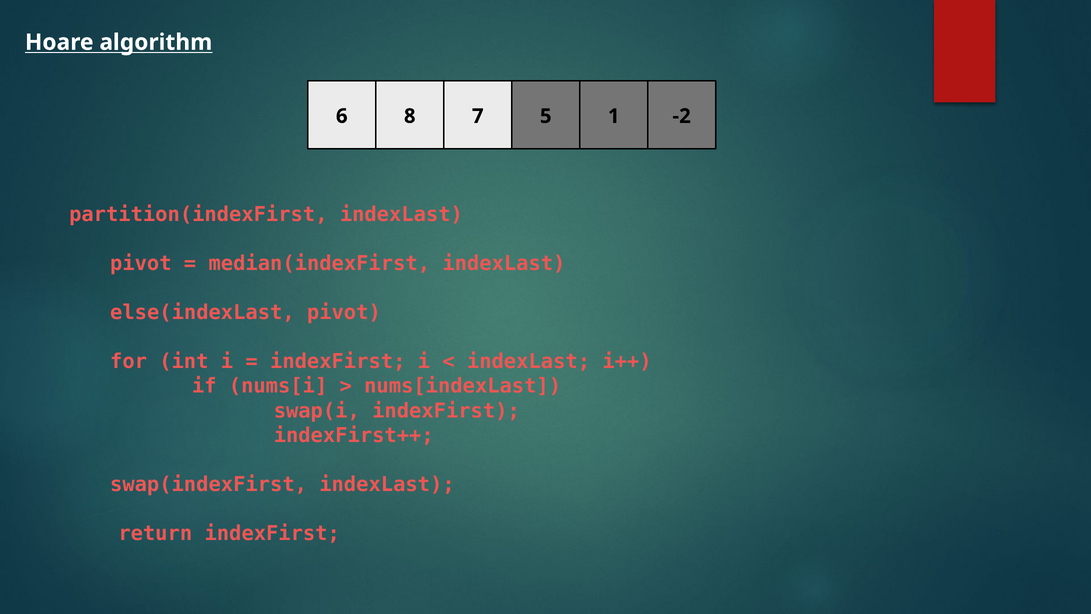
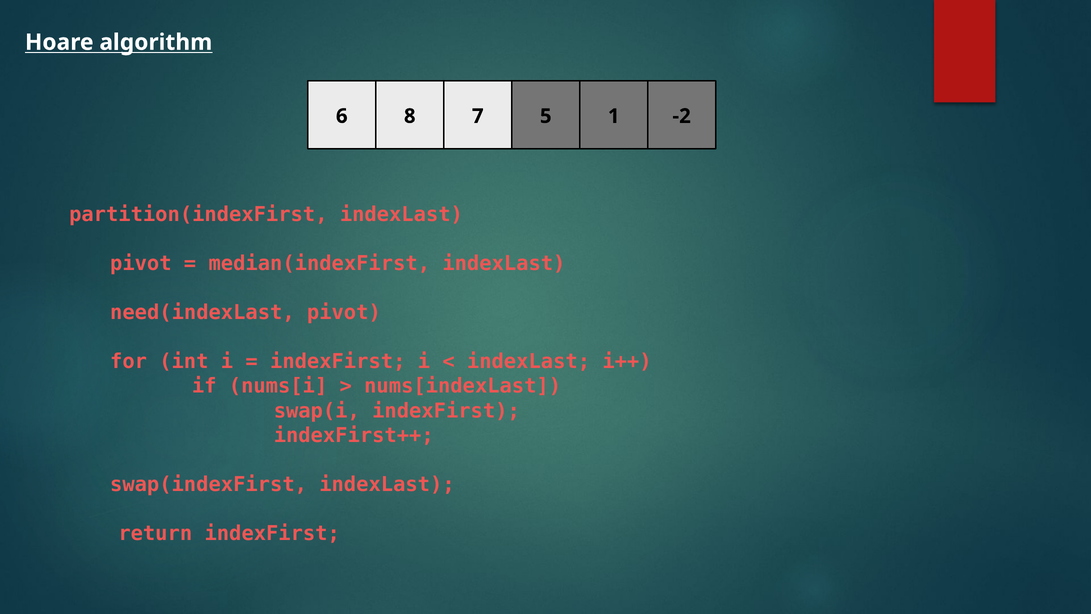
else(indexLast: else(indexLast -> need(indexLast (202, 312)
